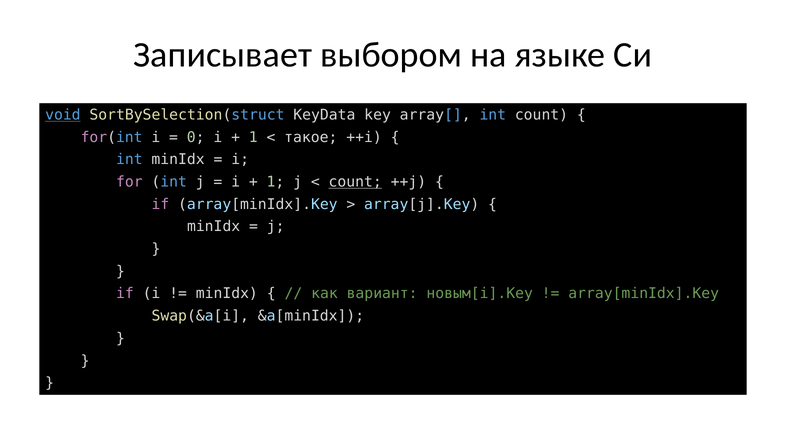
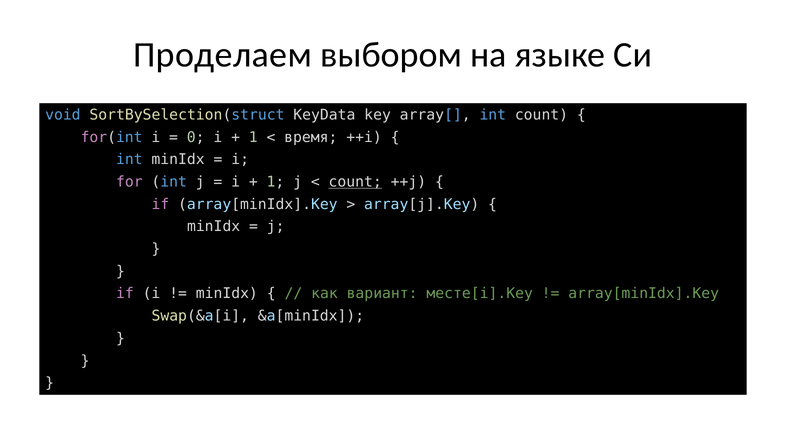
Записывает: Записывает -> Проделаем (223, 55)
void underline: present -> none (63, 115)
такое: такое -> время (311, 137)
новым[i].Key: новым[i].Key -> месте[i].Key (480, 294)
